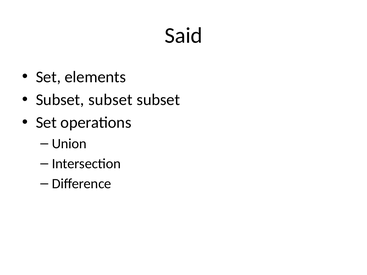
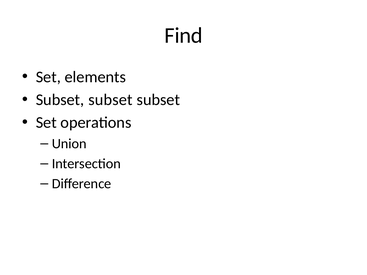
Said: Said -> Find (184, 36)
